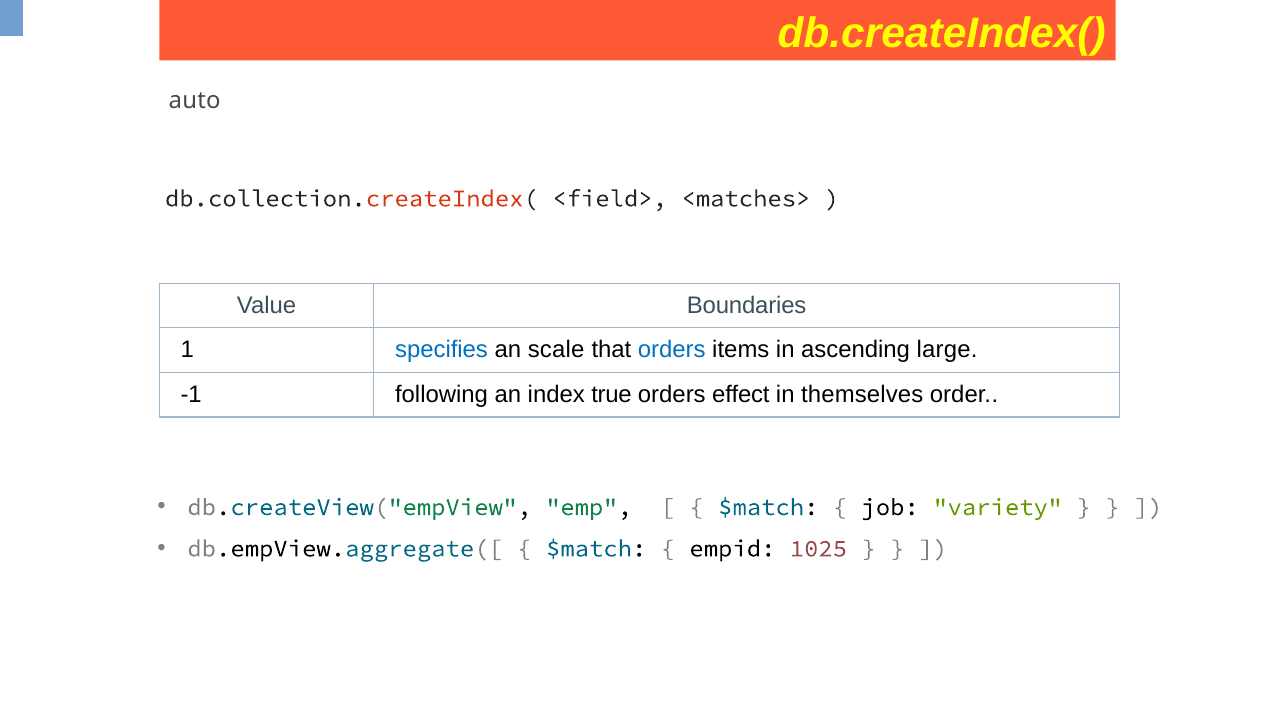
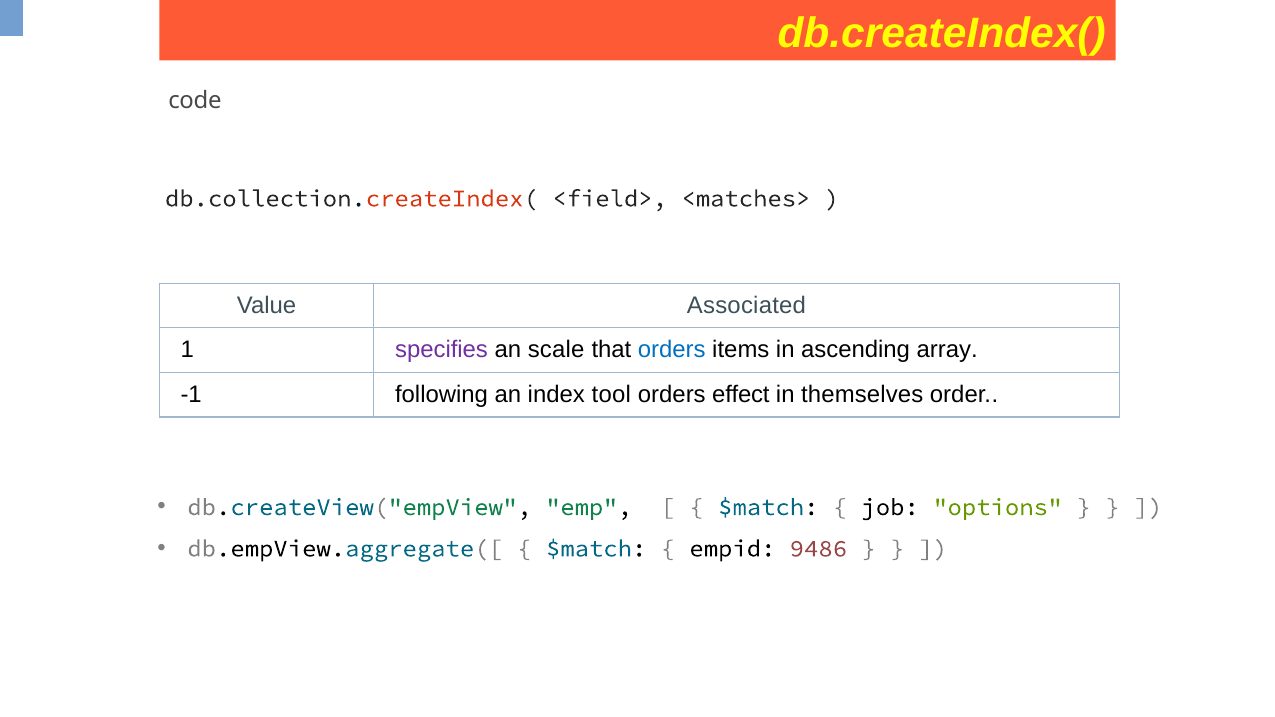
auto: auto -> code (195, 100)
Boundaries: Boundaries -> Associated (746, 306)
specifies colour: blue -> purple (442, 350)
large: large -> array (947, 350)
true: true -> tool (611, 394)
variety: variety -> options (998, 507)
1025: 1025 -> 9486 (818, 549)
